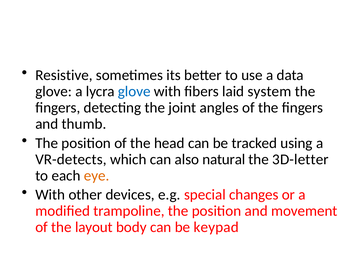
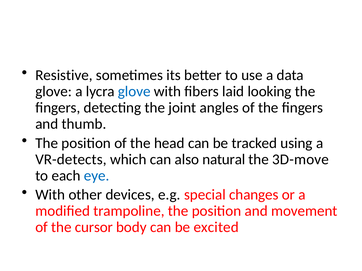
system: system -> looking (270, 92)
3D-letter: 3D-letter -> 3D-move (300, 160)
eye colour: orange -> blue (97, 176)
layout: layout -> cursor (94, 228)
keypad: keypad -> excited (216, 228)
